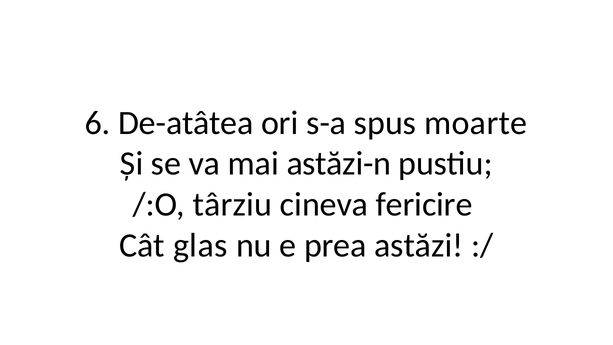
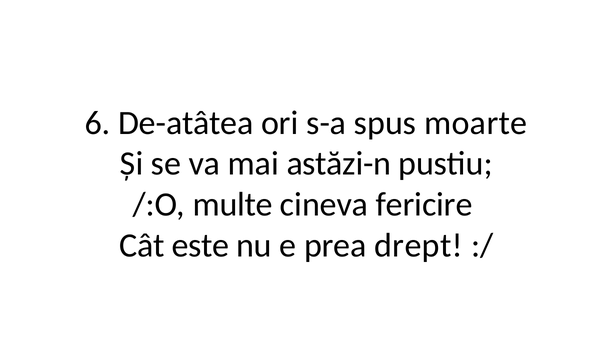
târziu: târziu -> multe (233, 204)
glas: glas -> este (201, 245)
astăzi: astăzi -> drept (419, 245)
